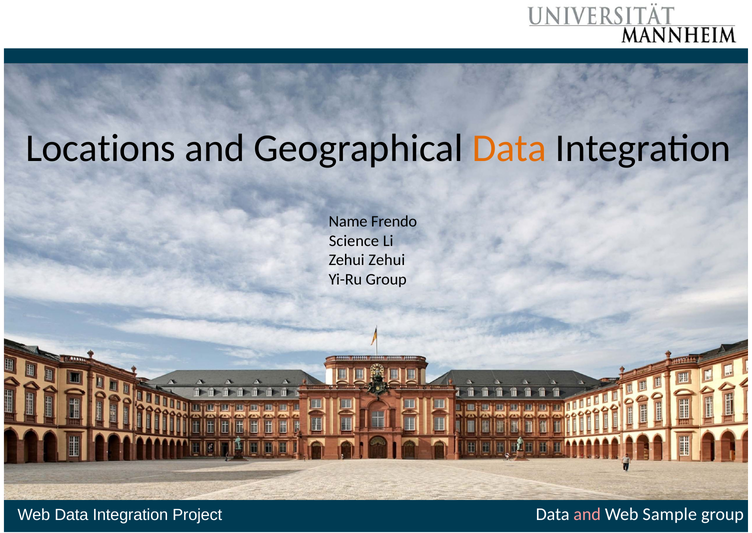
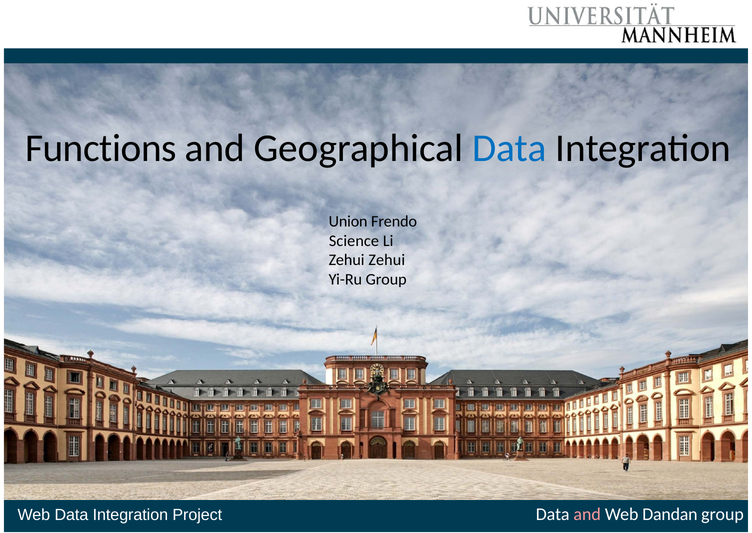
Locations: Locations -> Functions (101, 148)
Data colour: orange -> blue (509, 148)
Name: Name -> Union (348, 221)
Sample: Sample -> Dandan (670, 514)
